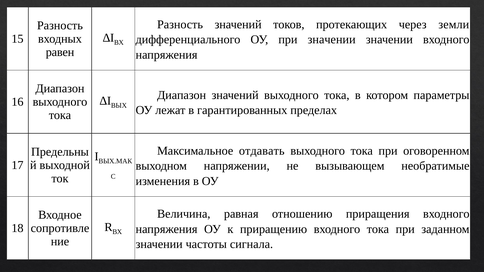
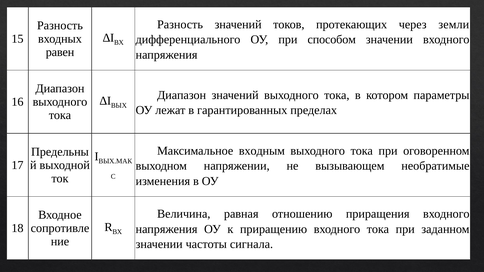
при значении: значении -> способом (332, 40)
отдавать: отдавать -> входным (262, 151)
